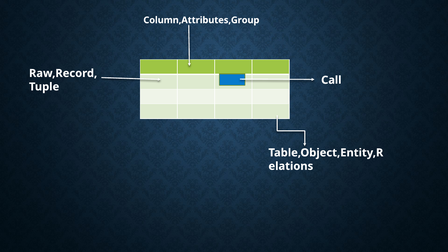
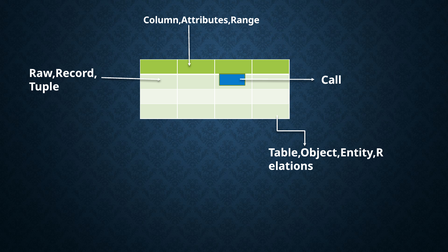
Column,Attributes,Group: Column,Attributes,Group -> Column,Attributes,Range (201, 20)
